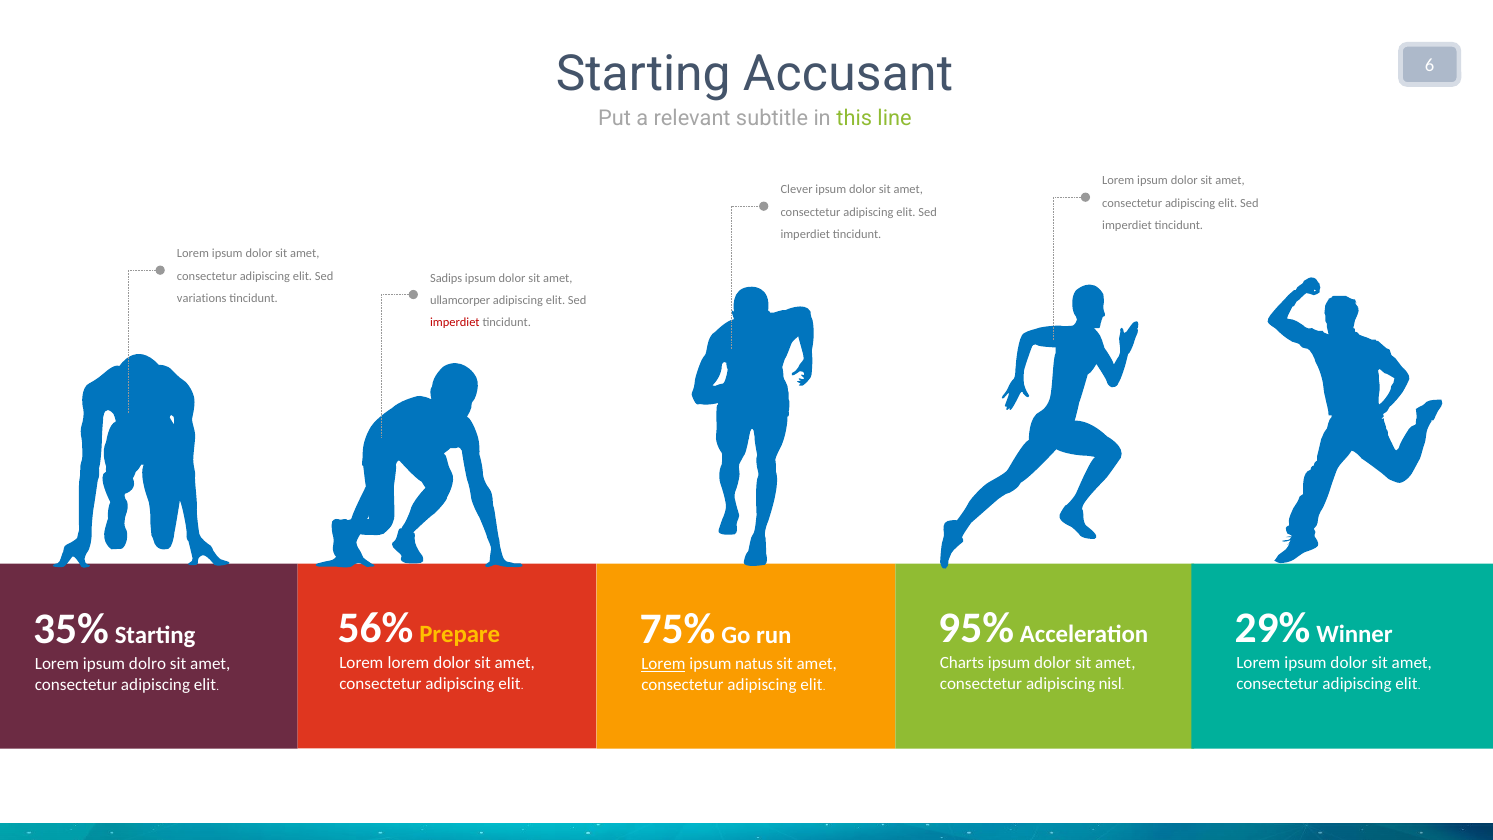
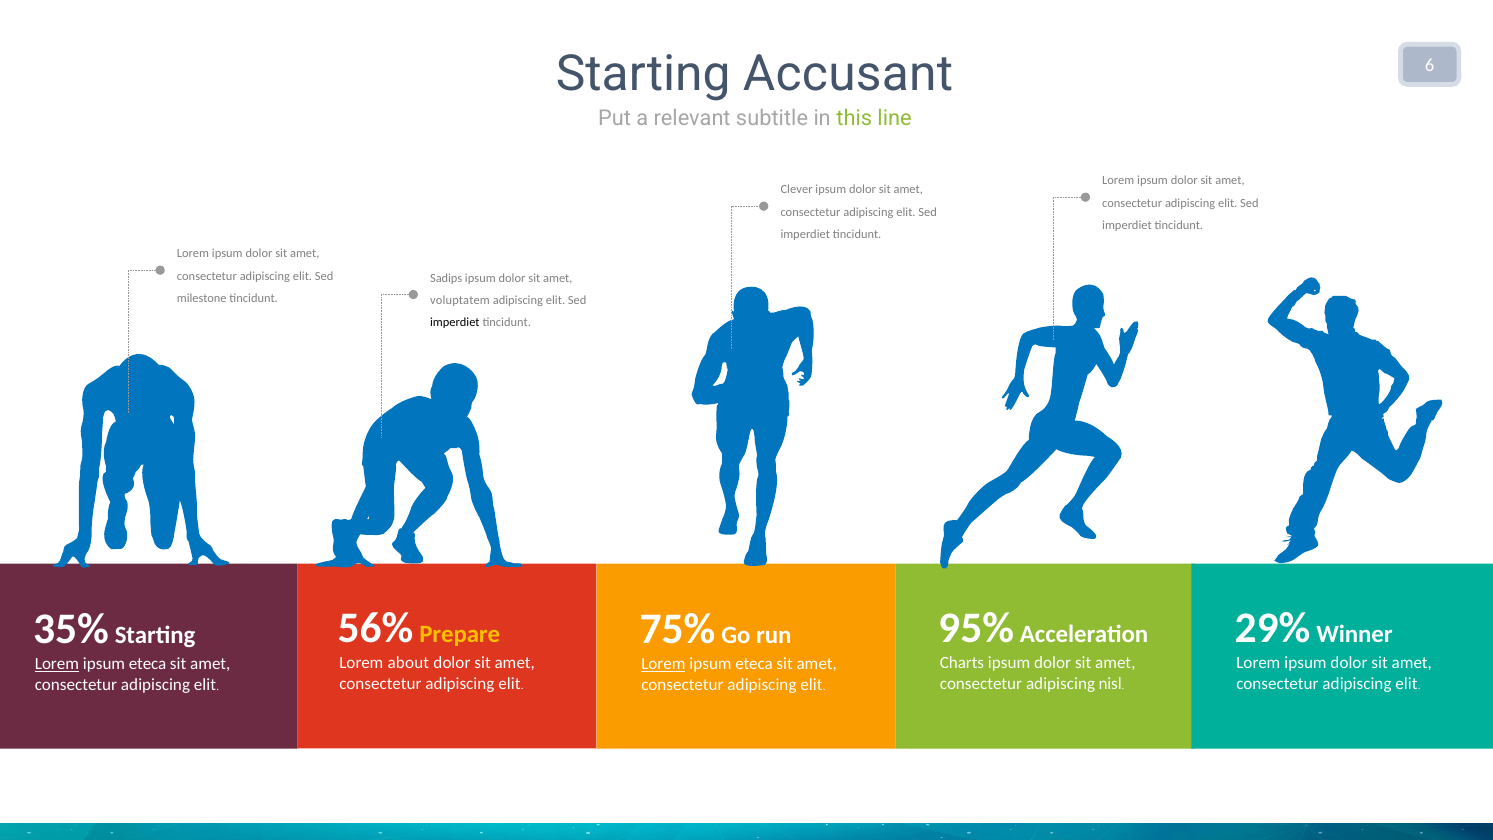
variations: variations -> milestone (202, 298)
ullamcorper: ullamcorper -> voluptatem (460, 300)
imperdiet colour: red -> black (455, 323)
Lorem lorem: lorem -> about (408, 663)
Lorem underline: none -> present (57, 664)
dolro: dolro -> eteca (148, 664)
natus: natus -> eteca (754, 664)
